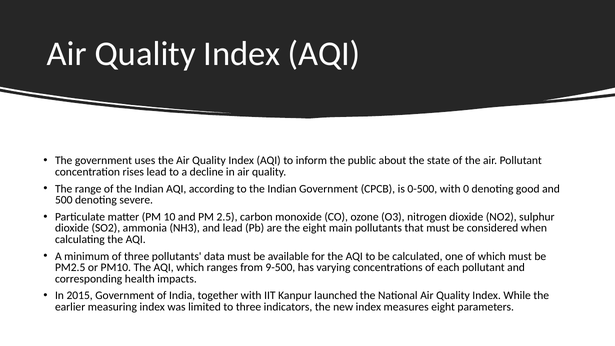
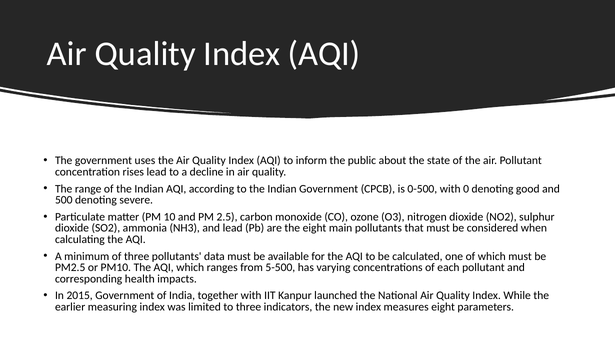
9-500: 9-500 -> 5-500 (280, 267)
